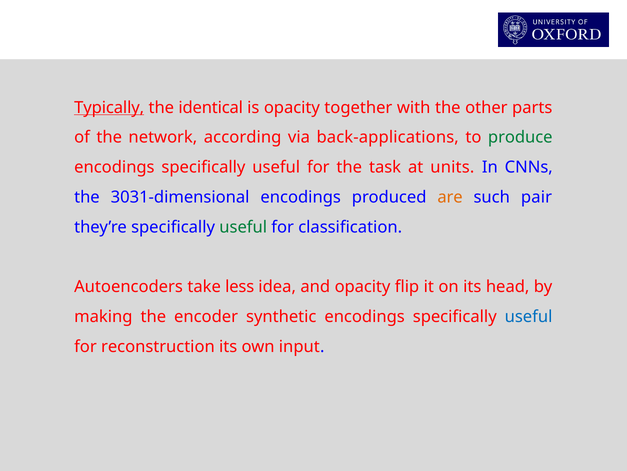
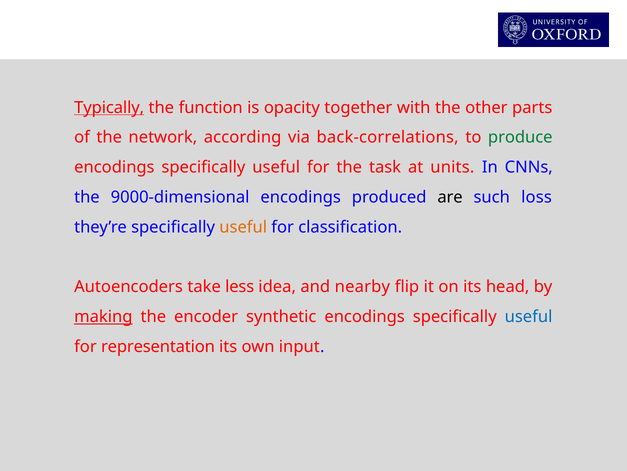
identical: identical -> function (211, 107)
back-applications: back-applications -> back-correlations (388, 137)
3031-dimensional: 3031-dimensional -> 9000-dimensional (180, 197)
are colour: orange -> black (450, 197)
pair: pair -> loss (536, 197)
useful colour: green -> orange (243, 227)
and opacity: opacity -> nearby (362, 287)
making underline: none -> present (103, 316)
reconstruction: reconstruction -> representation (158, 346)
